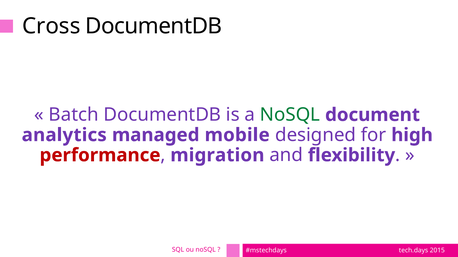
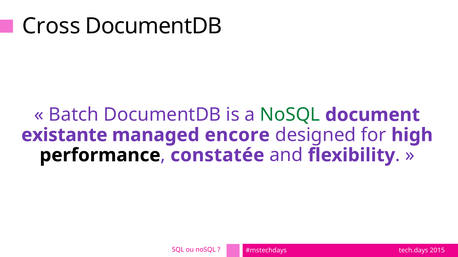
analytics: analytics -> existante (64, 135)
mobile: mobile -> encore (237, 135)
performance colour: red -> black (100, 156)
migration: migration -> constatée (217, 156)
